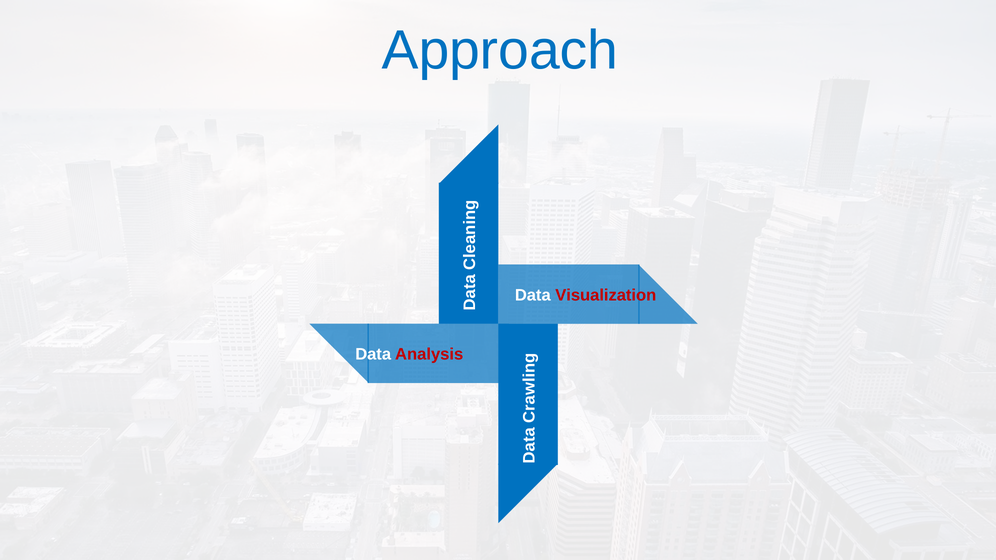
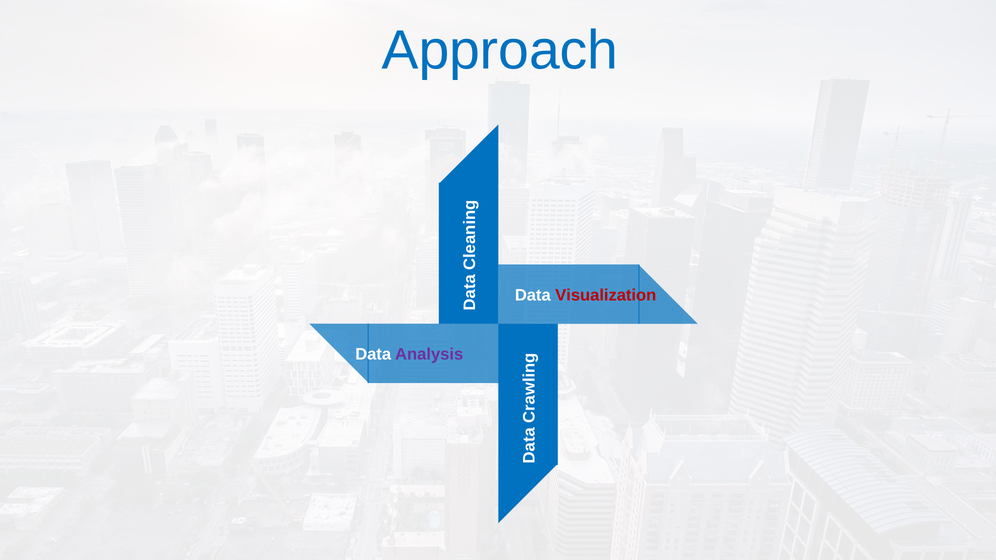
Analysis colour: red -> purple (429, 355)
